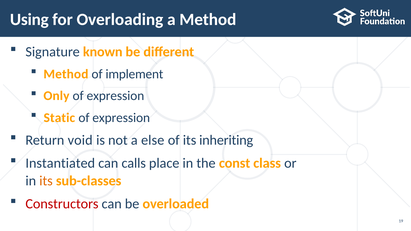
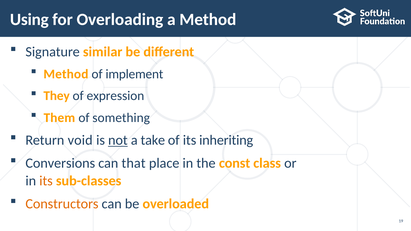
known: known -> similar (103, 52)
Only: Only -> They (57, 96)
Static: Static -> Them (59, 118)
expression: expression -> something (121, 118)
not underline: none -> present (118, 140)
else: else -> take (153, 140)
Instantiated: Instantiated -> Conversions (60, 163)
calls: calls -> that (134, 163)
Constructors colour: red -> orange (62, 204)
